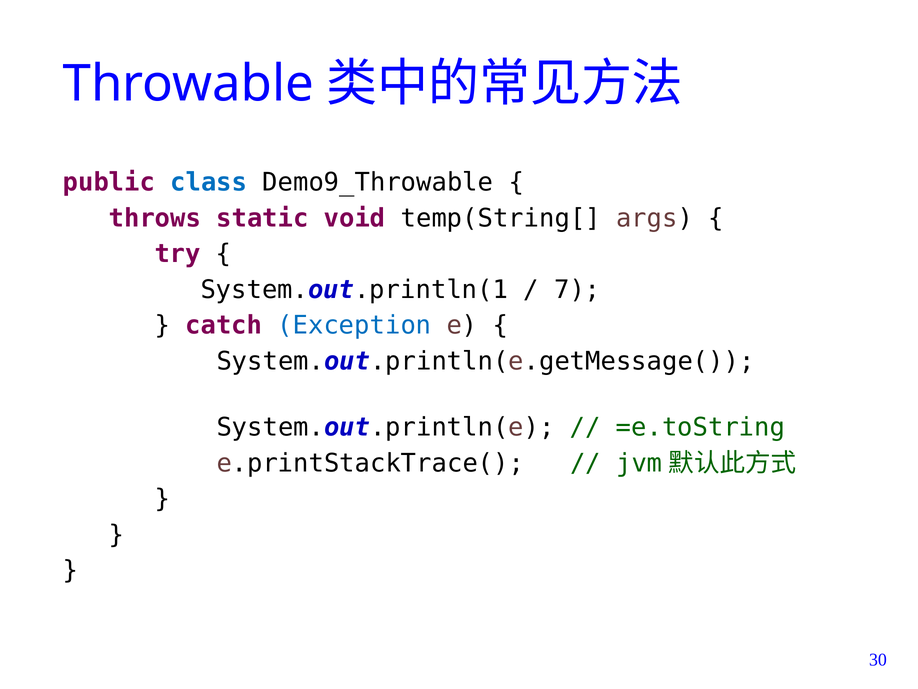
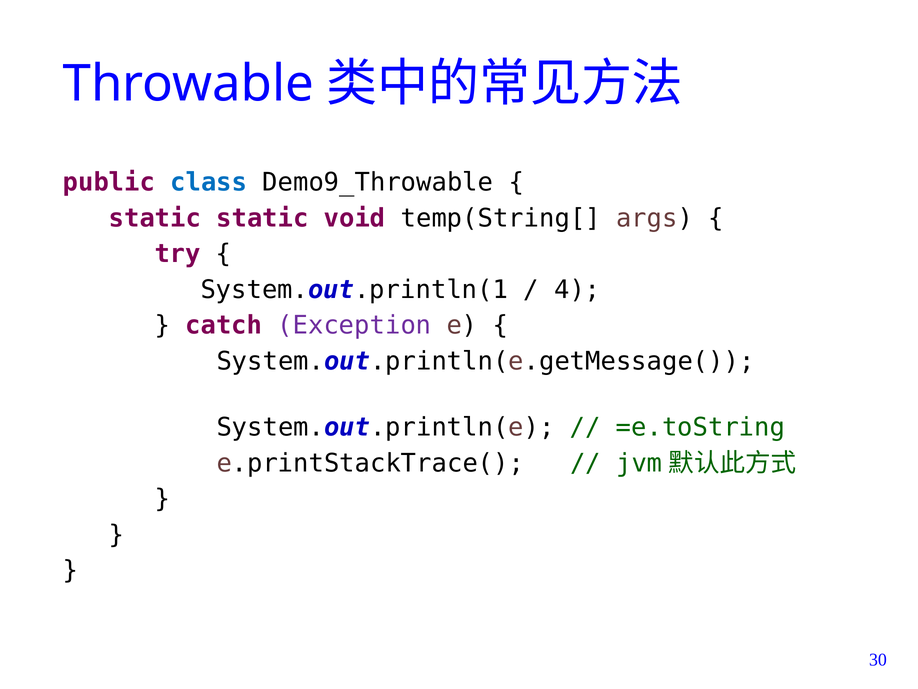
throws: throws -> static (155, 218)
7: 7 -> 4 (577, 289)
Exception colour: blue -> purple (354, 325)
